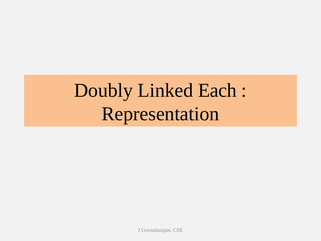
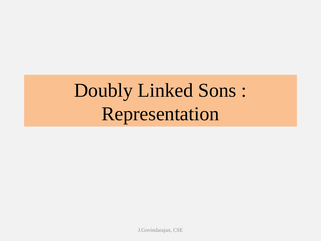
Each: Each -> Sons (217, 90)
